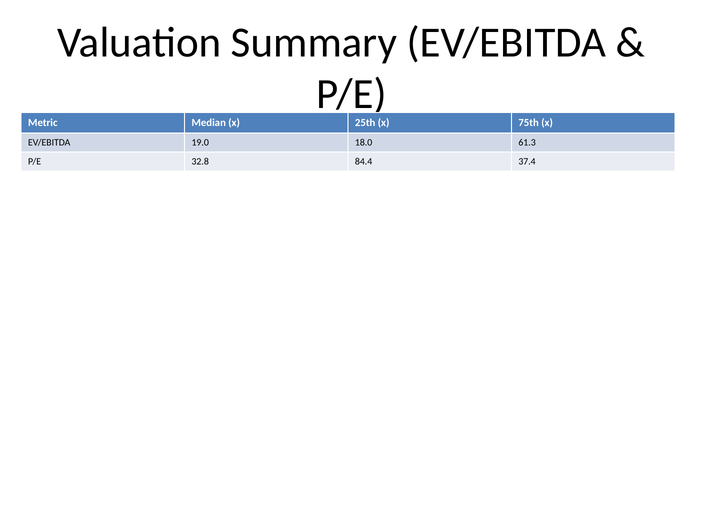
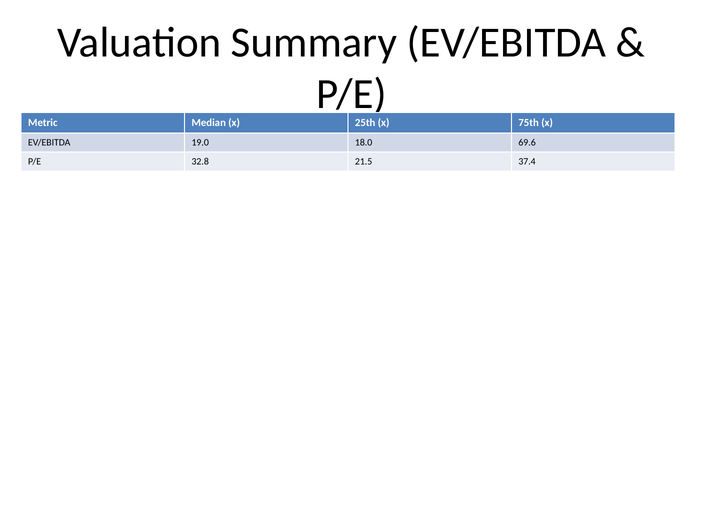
61.3: 61.3 -> 69.6 (527, 142)
84.4: 84.4 -> 21.5 (364, 161)
